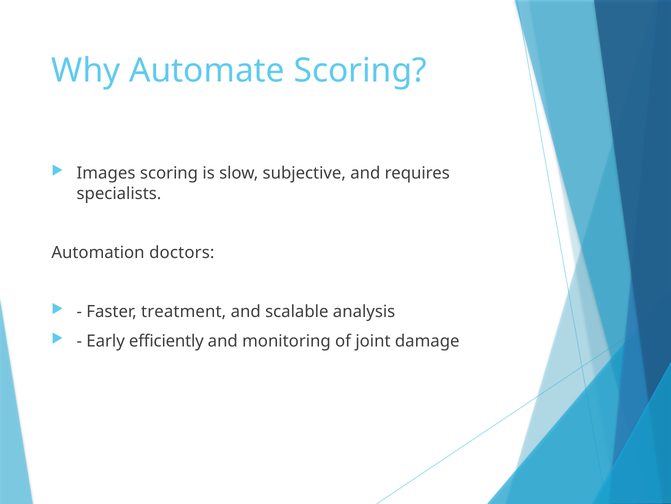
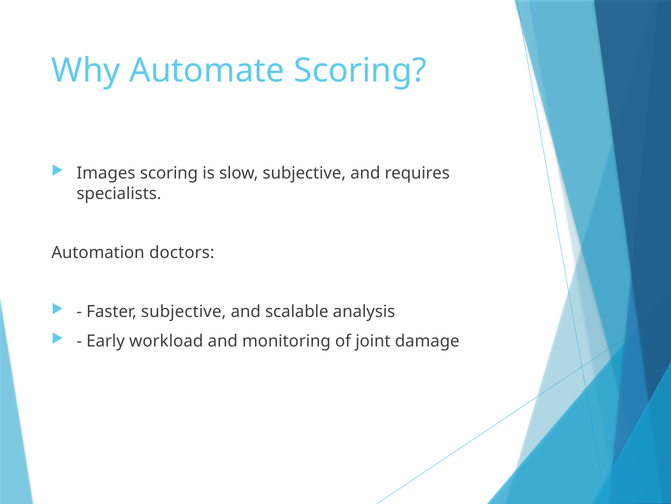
Faster treatment: treatment -> subjective (184, 311)
efficiently: efficiently -> workload (166, 341)
